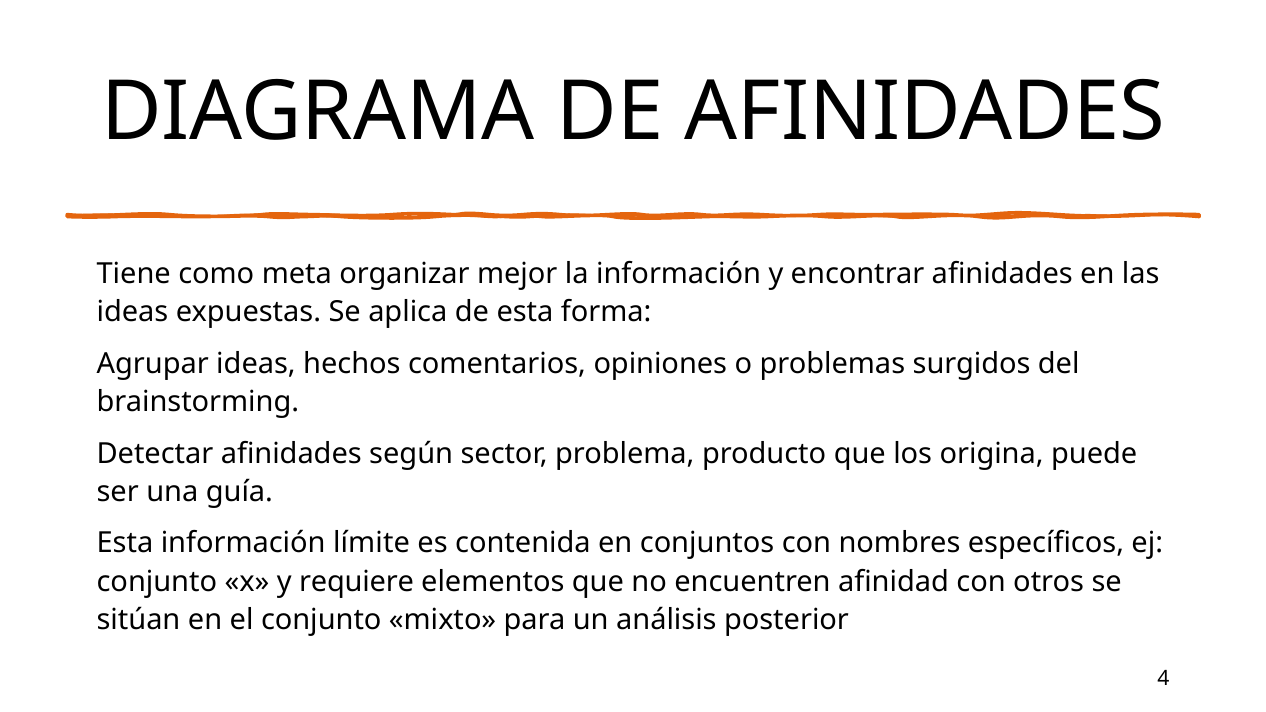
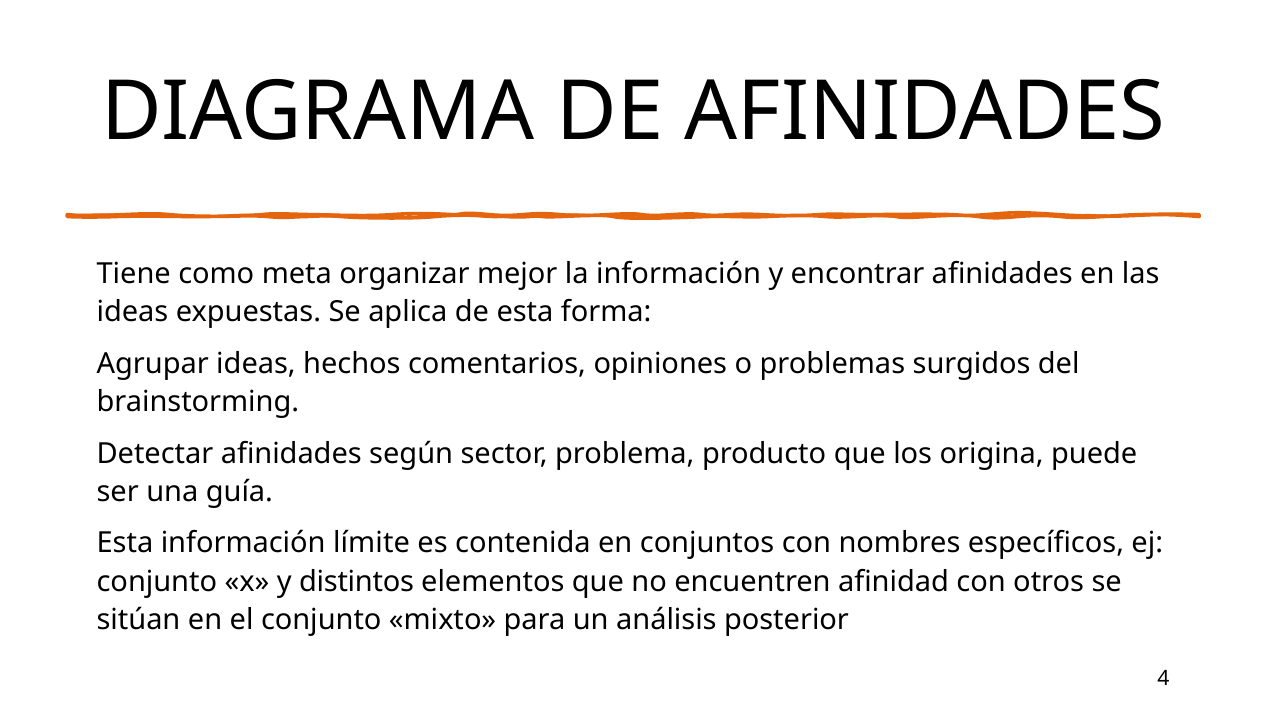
requiere: requiere -> distintos (357, 582)
